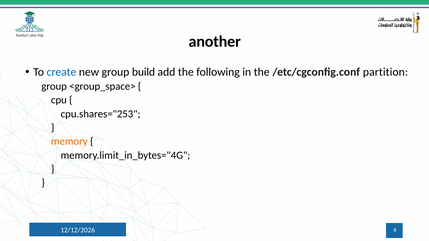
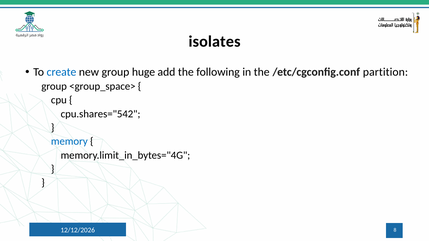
another: another -> isolates (215, 41)
build: build -> huge (144, 72)
cpu.shares="253: cpu.shares="253 -> cpu.shares="542 (101, 114)
memory colour: orange -> blue (69, 142)
